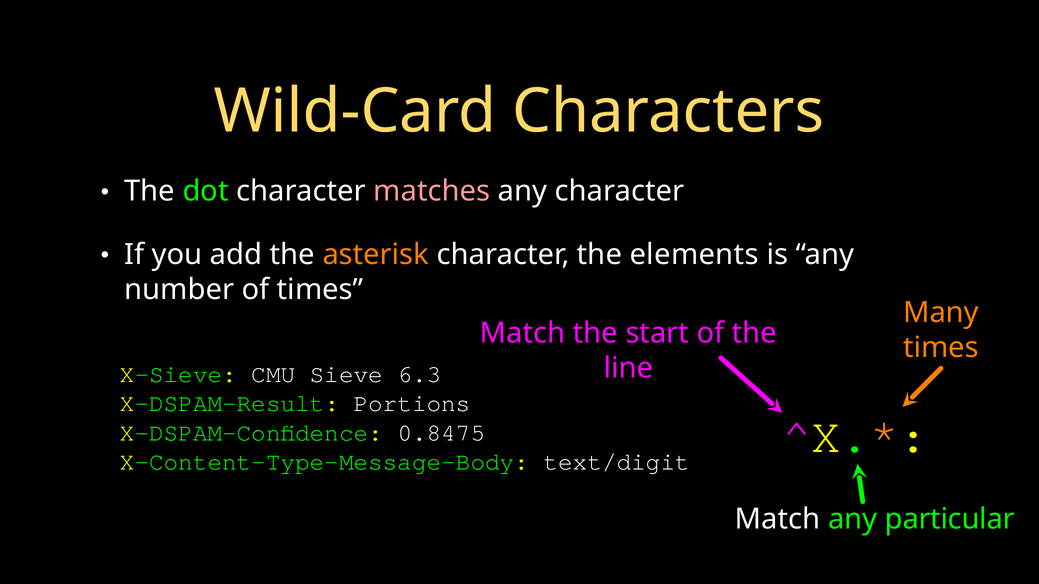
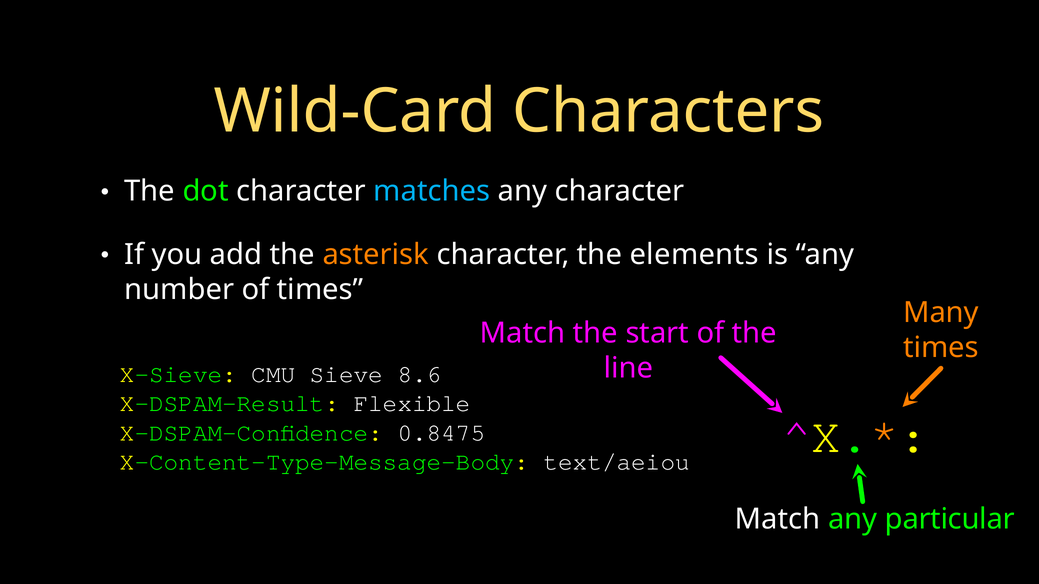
matches colour: pink -> light blue (432, 191)
6.3: 6.3 -> 8.6 (419, 374)
Portions: Portions -> Flexible (412, 404)
text/digit: text/digit -> text/aeiou (617, 462)
